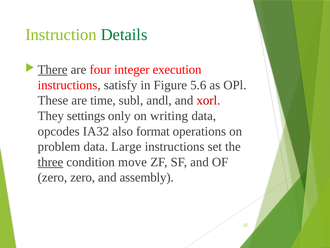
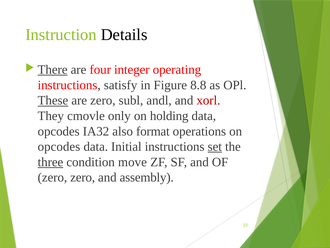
Details colour: green -> black (124, 35)
execution: execution -> operating (177, 70)
5.6: 5.6 -> 8.8 (198, 85)
These underline: none -> present (53, 100)
are time: time -> zero (103, 100)
settings: settings -> cmovle (86, 116)
writing: writing -> holding (169, 116)
problem: problem -> opcodes (59, 146)
Large: Large -> Initial (126, 146)
set underline: none -> present (215, 146)
